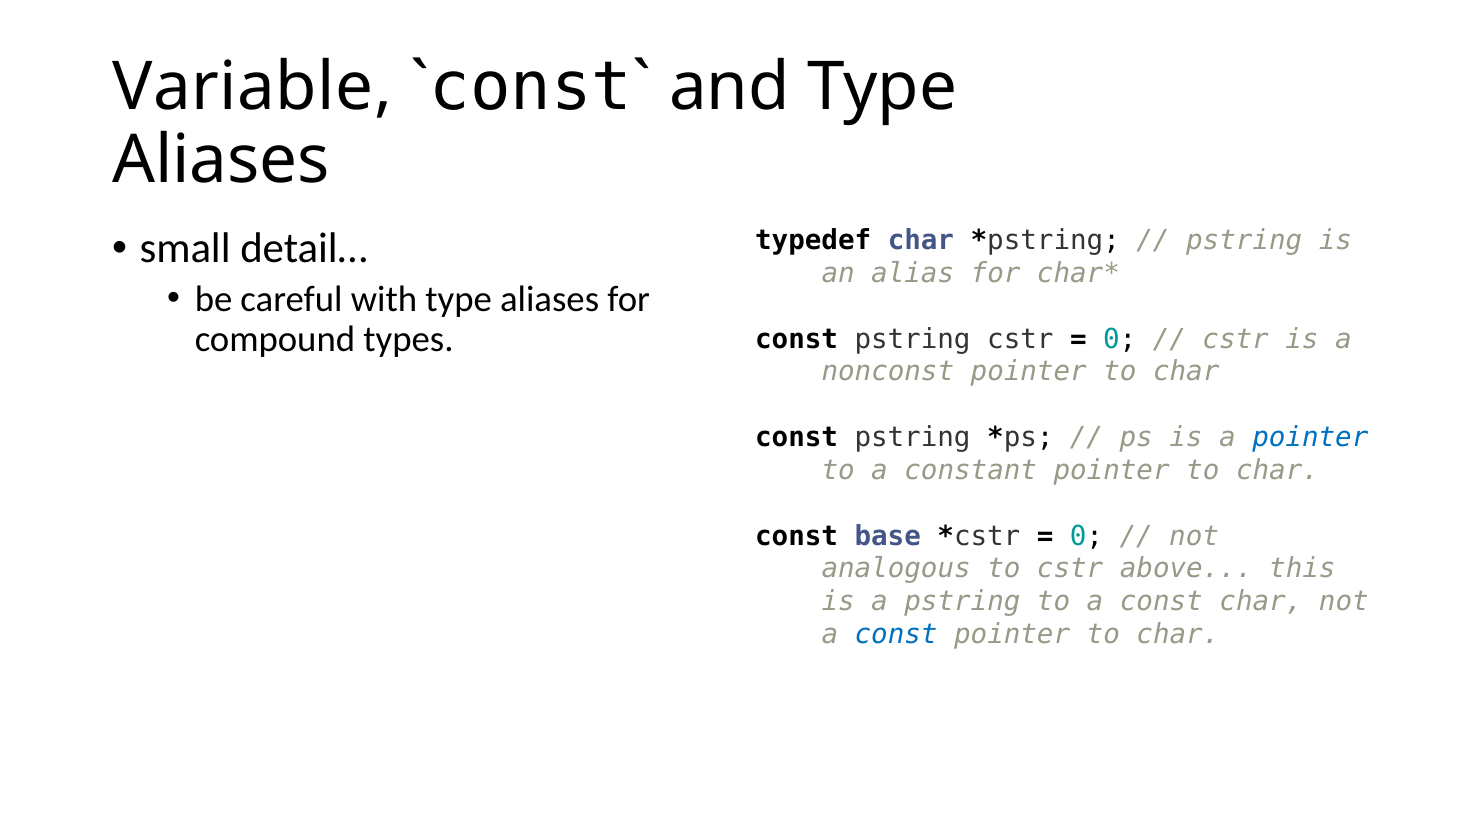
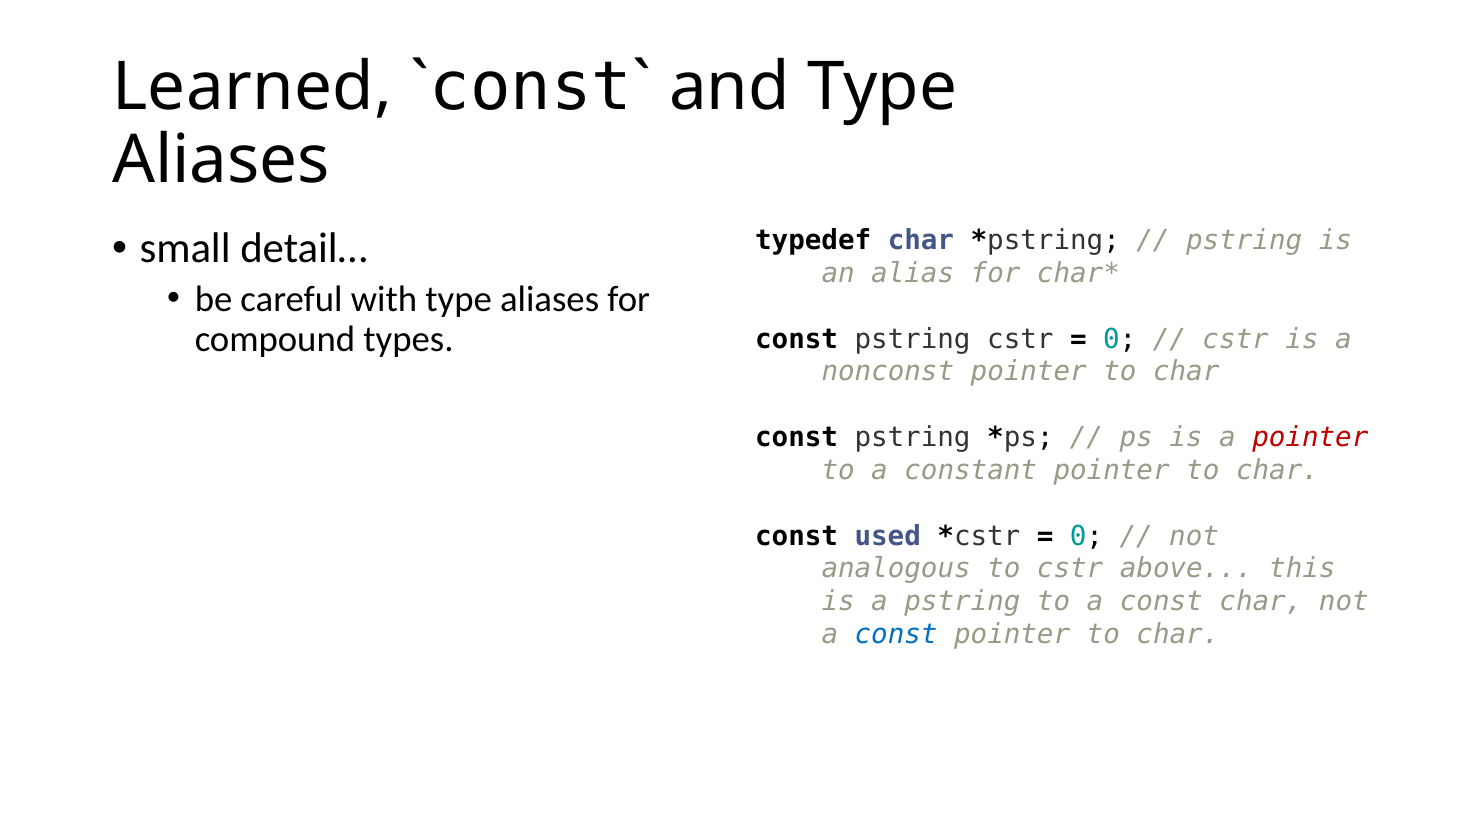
Variable: Variable -> Learned (252, 87)
pointer colour: blue -> red (1310, 437)
base: base -> used (888, 536)
